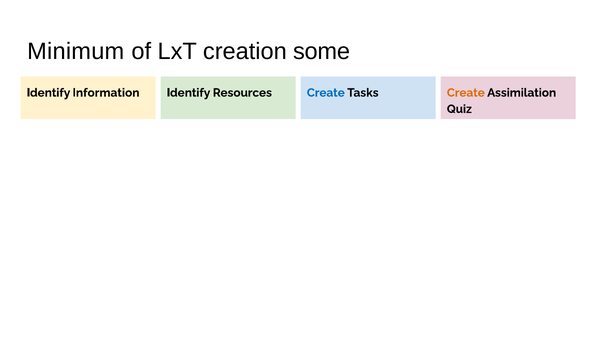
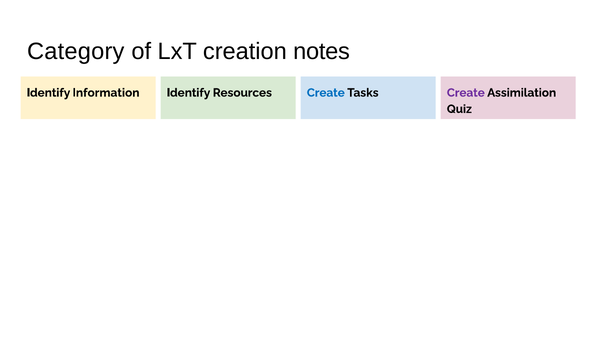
Minimum: Minimum -> Category (76, 51)
some: some -> notes (322, 51)
Create colour: orange -> purple (466, 93)
